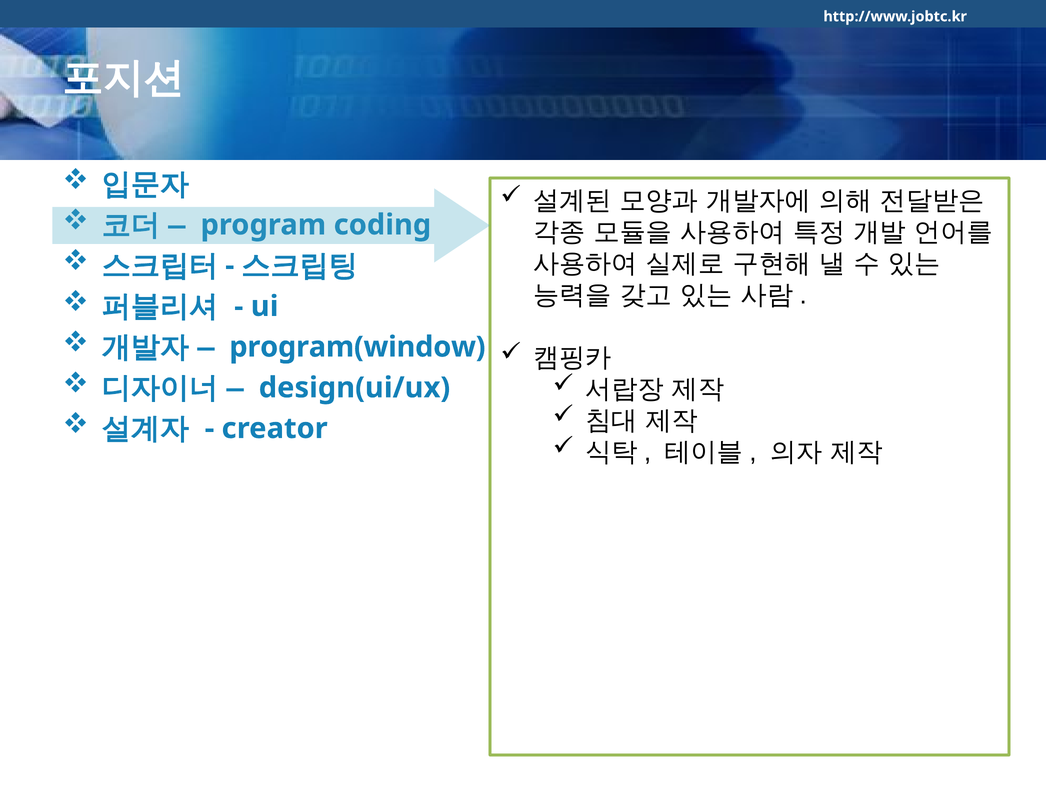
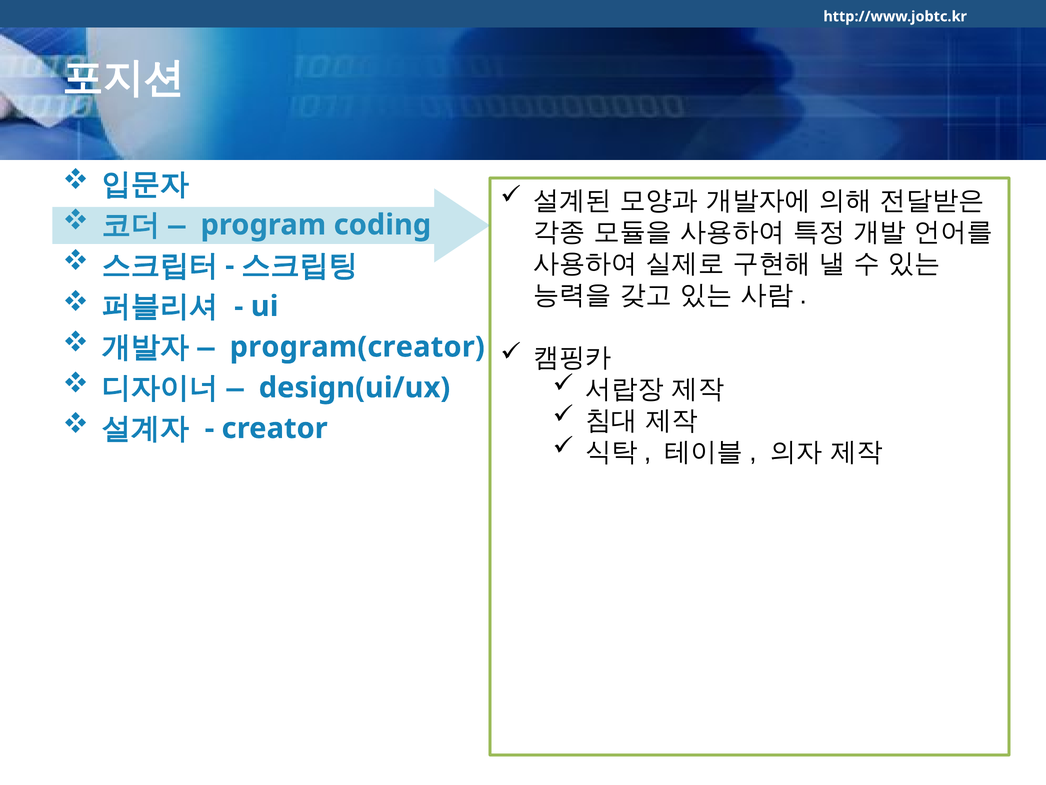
program(window: program(window -> program(creator (357, 347)
